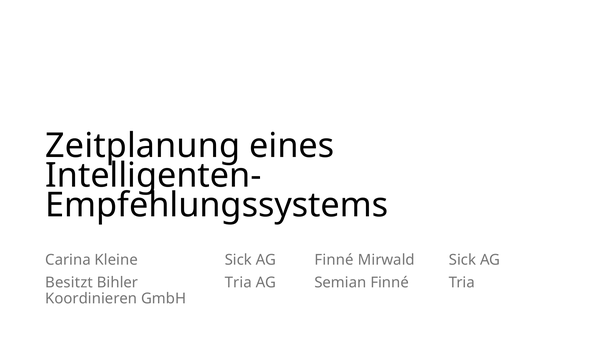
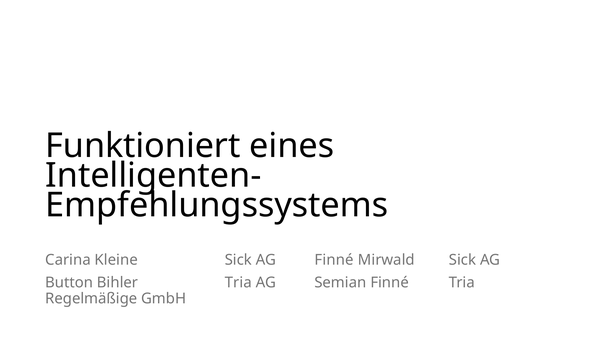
Zeitplanung: Zeitplanung -> Funktioniert (143, 146)
Besitzt: Besitzt -> Button (69, 282)
Koordinieren: Koordinieren -> Regelmäßige (91, 298)
